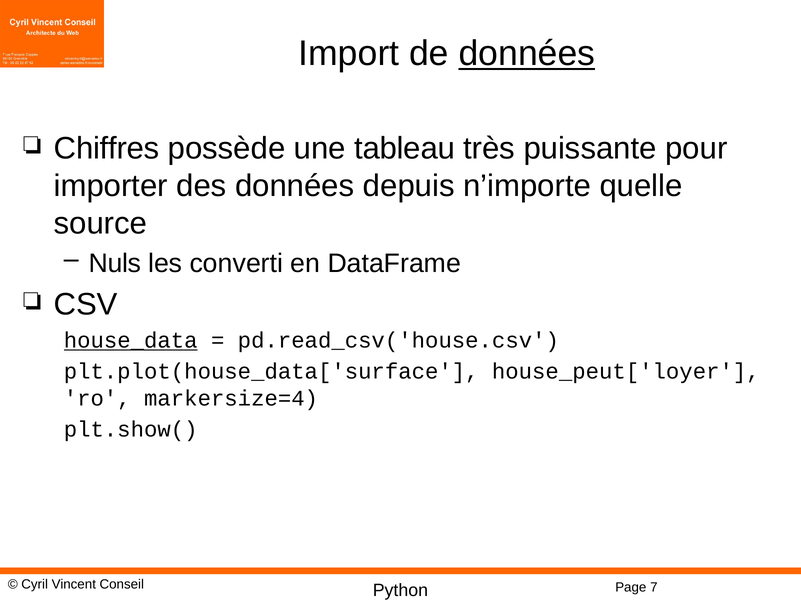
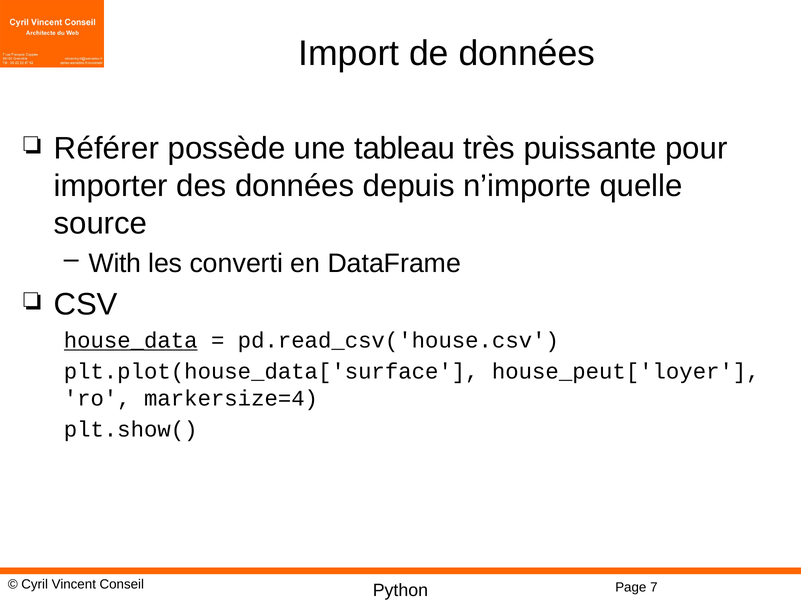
données underline: present -> none (527, 54)
Chiffres: Chiffres -> Référer (106, 149)
Nuls: Nuls -> With (115, 263)
